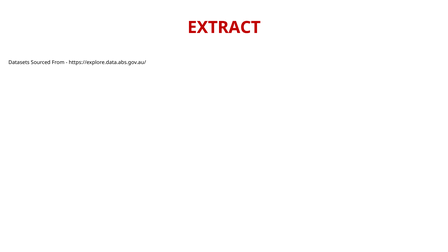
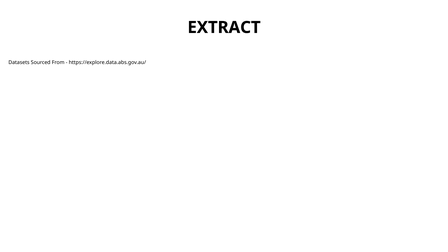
EXTRACT colour: red -> black (224, 27)
